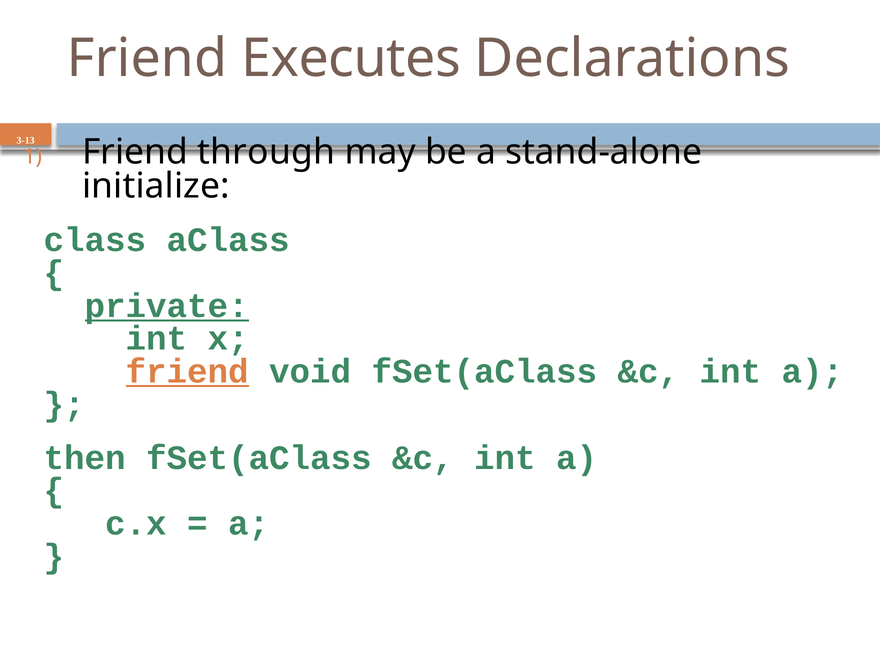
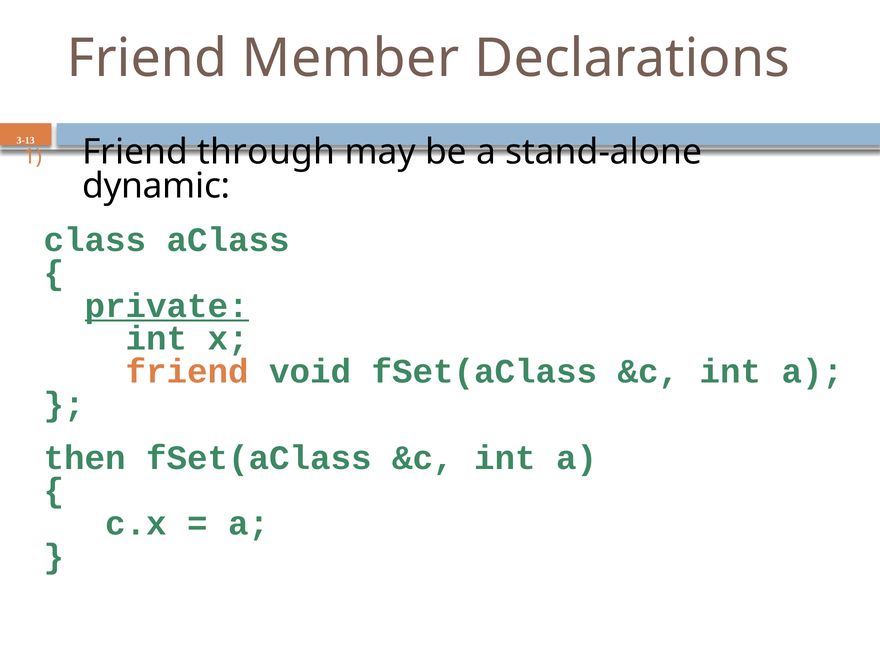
Executes: Executes -> Member (351, 59)
initialize: initialize -> dynamic (156, 186)
friend underline: present -> none (187, 372)
